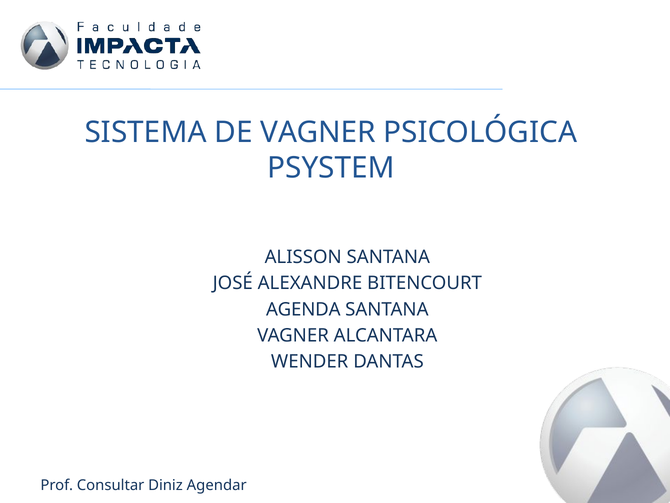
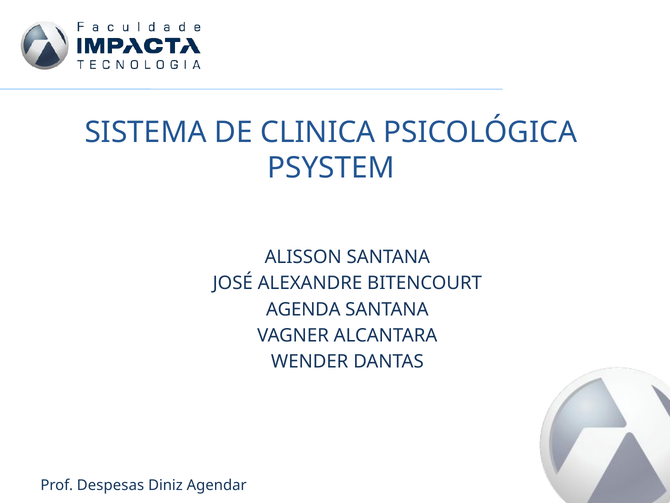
DE VAGNER: VAGNER -> CLINICA (318, 132)
Consultar: Consultar -> Despesas (111, 485)
